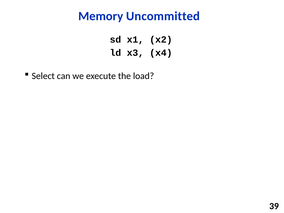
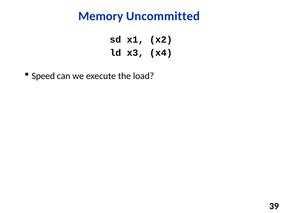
Select: Select -> Speed (43, 76)
